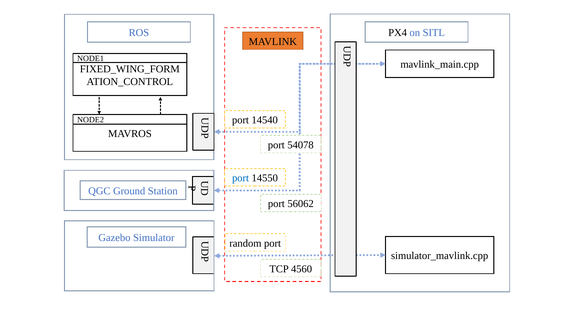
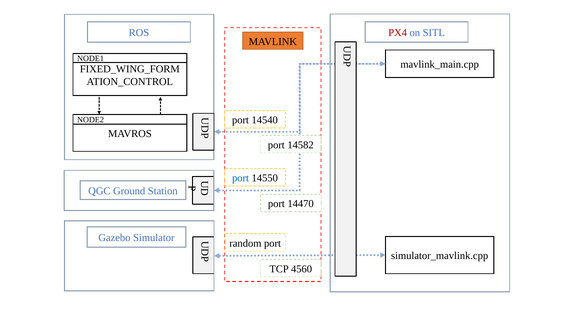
PX4 colour: black -> red (398, 33)
54078: 54078 -> 14582 (301, 145)
56062: 56062 -> 14470 (301, 204)
